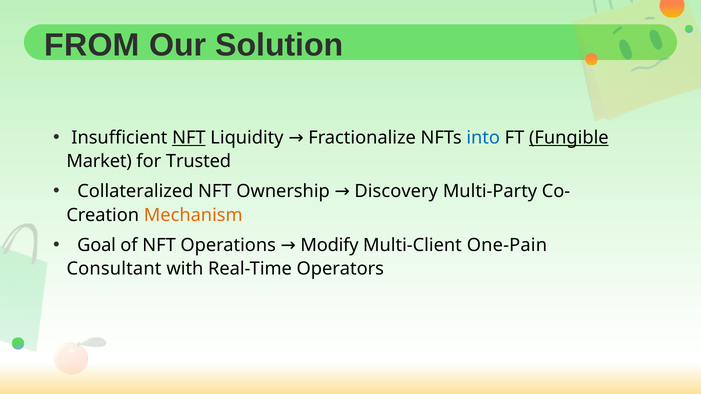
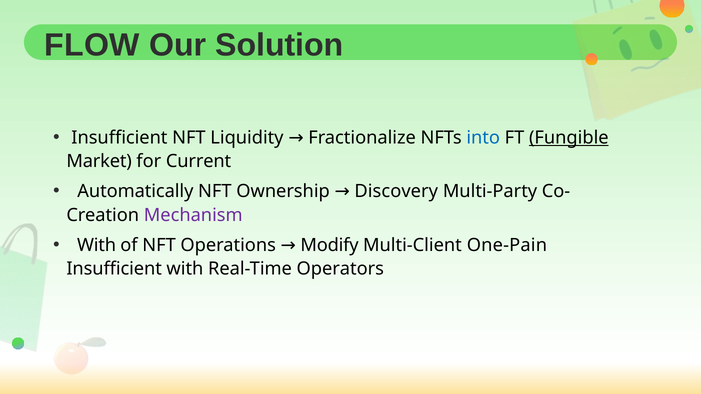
FROM: FROM -> FLOW (92, 45)
NFT underline: present -> none (189, 138)
Trusted: Trusted -> Current (199, 161)
Collateralized: Collateralized -> Automatically (135, 192)
Mechanism colour: orange -> purple (193, 215)
Goal: Goal -> With (97, 245)
Consultant: Consultant -> Insufficient (114, 269)
